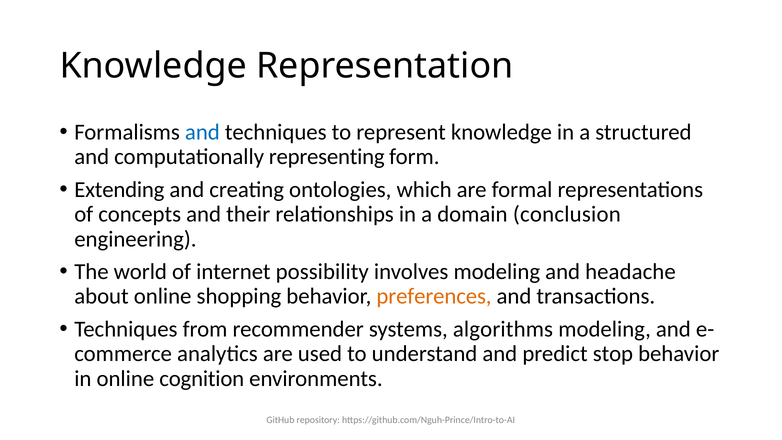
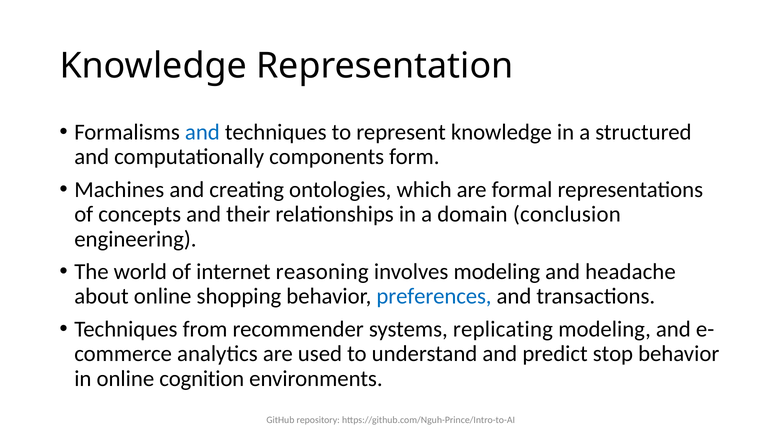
representing: representing -> components (327, 157)
Extending: Extending -> Machines (119, 190)
possibility: possibility -> reasoning (322, 272)
preferences colour: orange -> blue (434, 296)
algorithms: algorithms -> replicating (503, 329)
